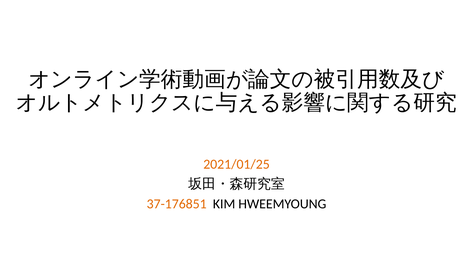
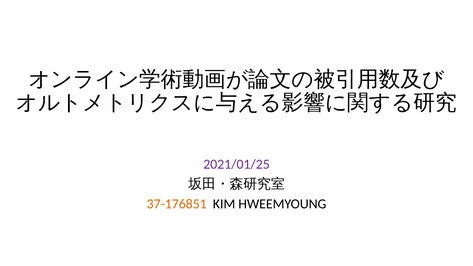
2021/01/25 colour: orange -> purple (237, 164)
